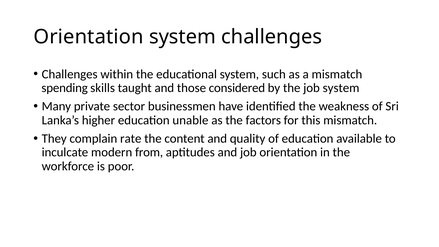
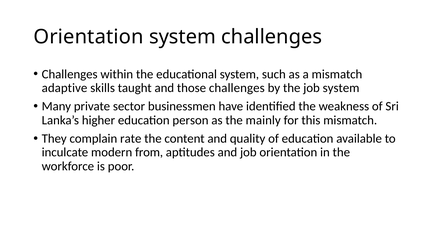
spending: spending -> adaptive (65, 88)
those considered: considered -> challenges (237, 88)
unable: unable -> person (190, 120)
factors: factors -> mainly (263, 120)
